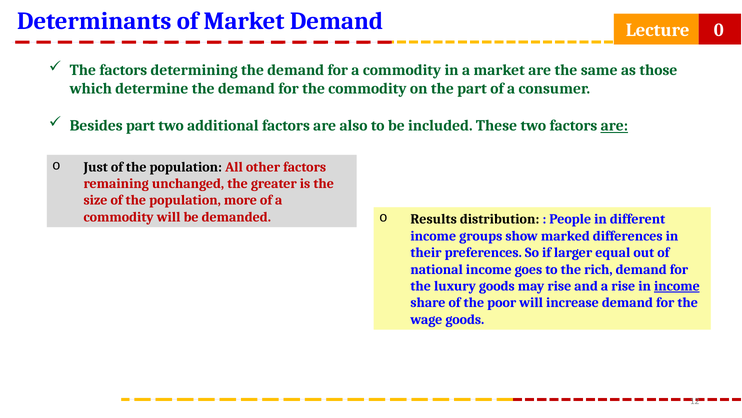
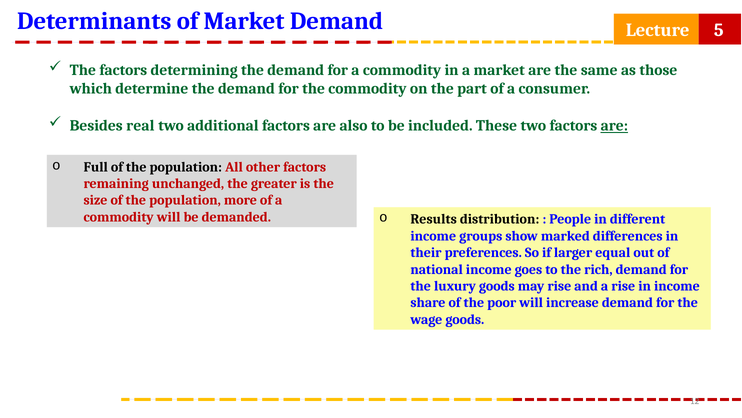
0: 0 -> 5 (719, 30)
Besides part: part -> real (140, 126)
Just: Just -> Full (96, 167)
income underline: present -> none (677, 286)
